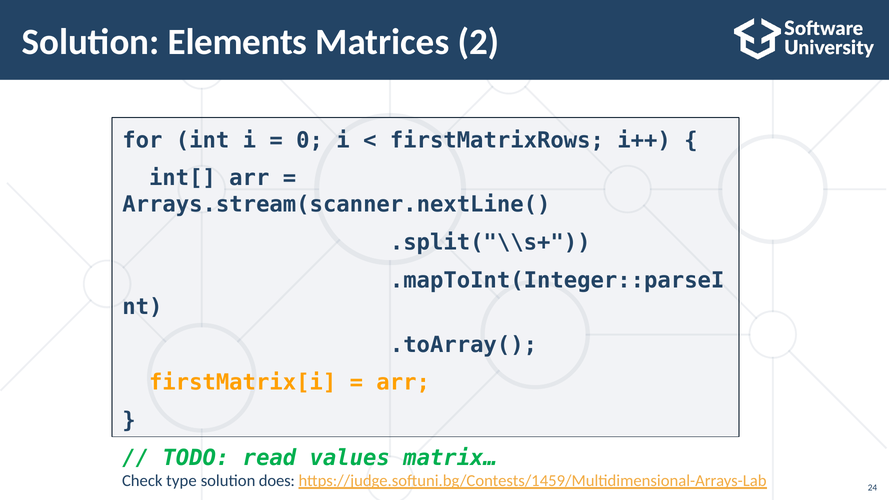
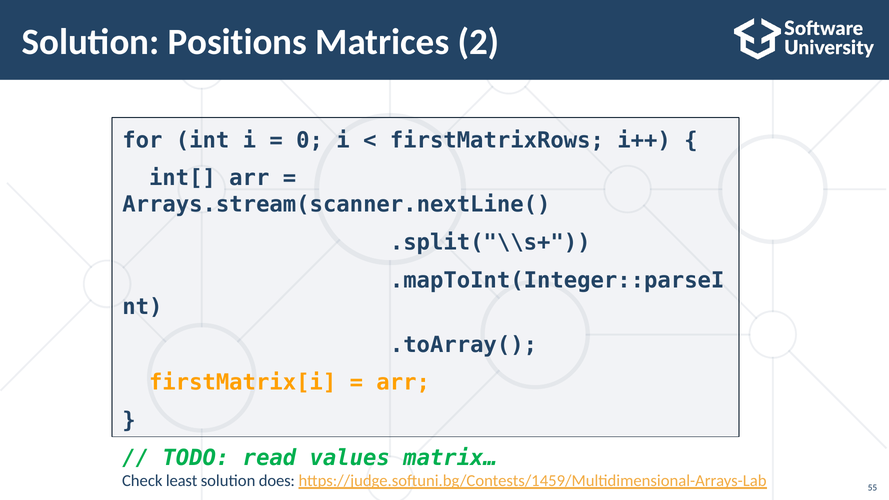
Elements: Elements -> Positions (237, 42)
type: type -> least (182, 481)
24: 24 -> 55 (872, 488)
